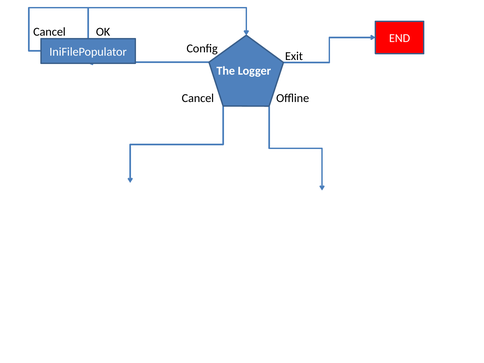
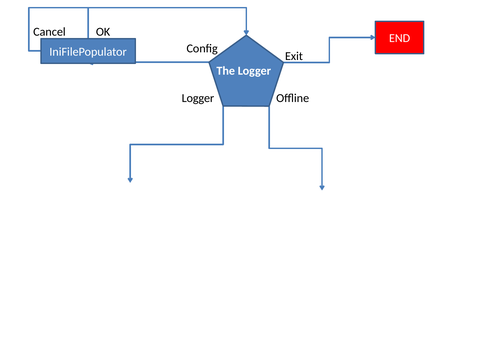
Cancel: Cancel -> Logger (198, 98)
